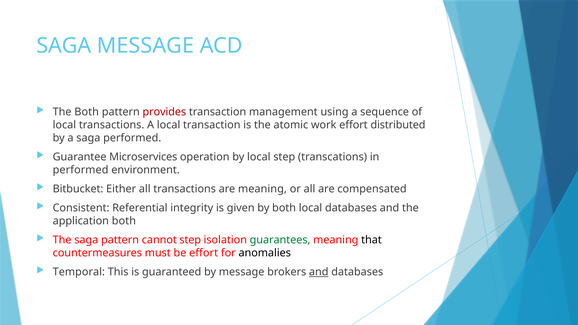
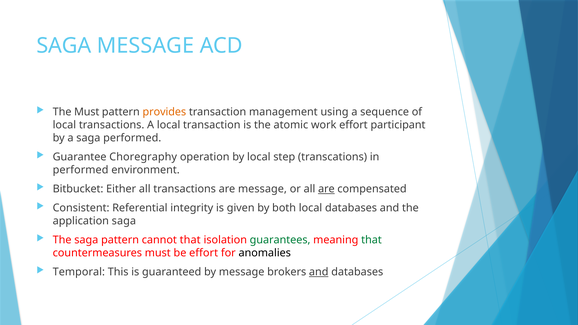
The Both: Both -> Must (87, 112)
provides colour: red -> orange (164, 112)
distributed: distributed -> participant (398, 125)
Microservices: Microservices -> Choregraphy (143, 157)
are meaning: meaning -> message (262, 189)
are underline: none -> present (326, 189)
application both: both -> saga (124, 221)
cannot step: step -> that (190, 240)
that colour: black -> green (372, 240)
